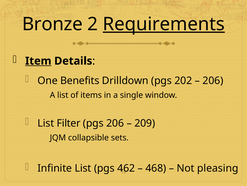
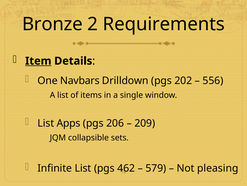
Requirements underline: present -> none (164, 24)
Benefits: Benefits -> Navbars (80, 80)
206: 206 -> 556 (213, 80)
Filter: Filter -> Apps (69, 123)
468: 468 -> 579 (156, 168)
